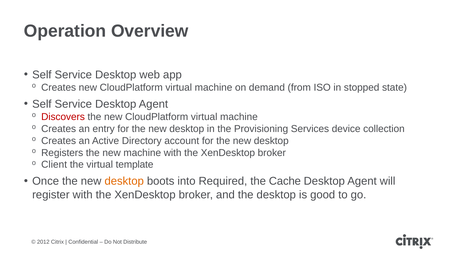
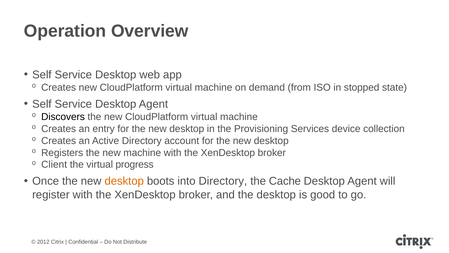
Discovers colour: red -> black (63, 117)
template: template -> progress (135, 164)
into Required: Required -> Directory (223, 181)
